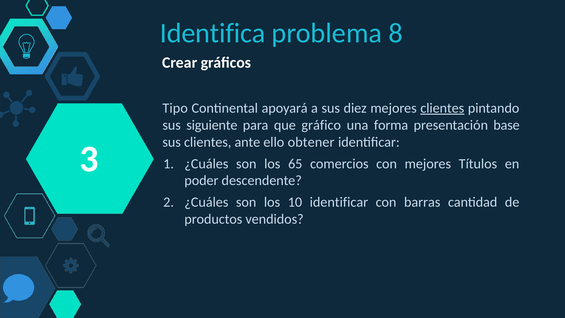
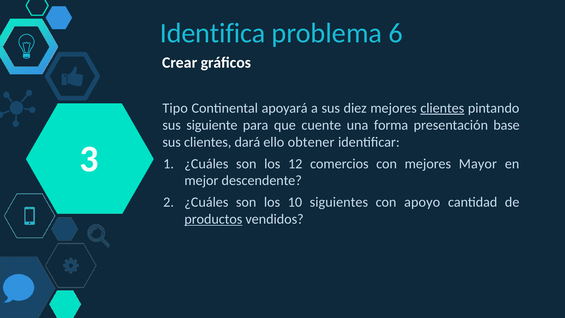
8: 8 -> 6 (396, 33)
gráfico: gráfico -> cuente (321, 125)
ante: ante -> dará (247, 142)
65: 65 -> 12 (295, 164)
Títulos: Títulos -> Mayor (478, 164)
poder: poder -> mejor (201, 181)
10 identificar: identificar -> siguientes (339, 202)
barras: barras -> apoyo (422, 202)
productos underline: none -> present (213, 219)
